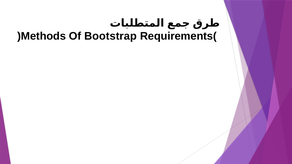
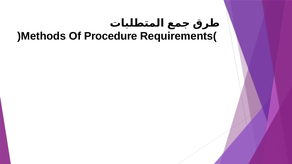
Bootstrap: Bootstrap -> Procedure (111, 36)
